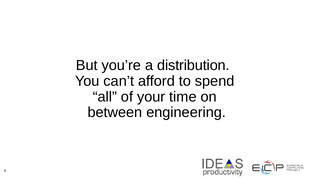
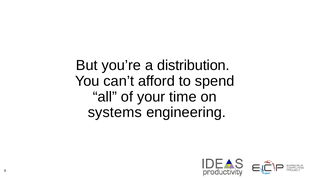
between: between -> systems (115, 112)
